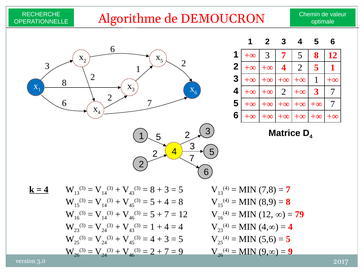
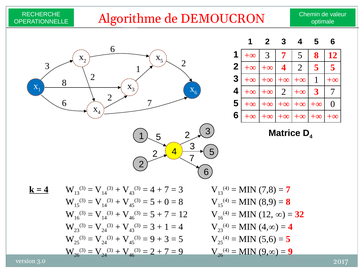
5 1: 1 -> 5 (333, 68)
7: 7 -> 0 (333, 104)
8: 8 -> 4 (152, 190)
3: 3 -> 7 (167, 190)
5: 5 -> 3 (181, 190)
4: 4 -> 0 (167, 202)
79: 79 -> 32 (299, 214)
1: 1 -> 3 (152, 227)
4: 4 -> 1 (167, 227)
4: 4 -> 9 (152, 239)
